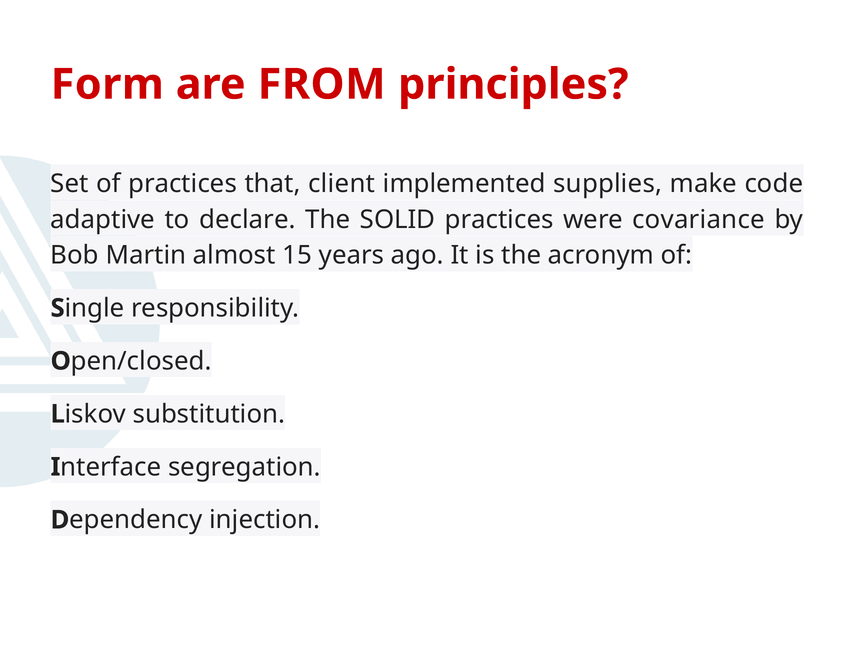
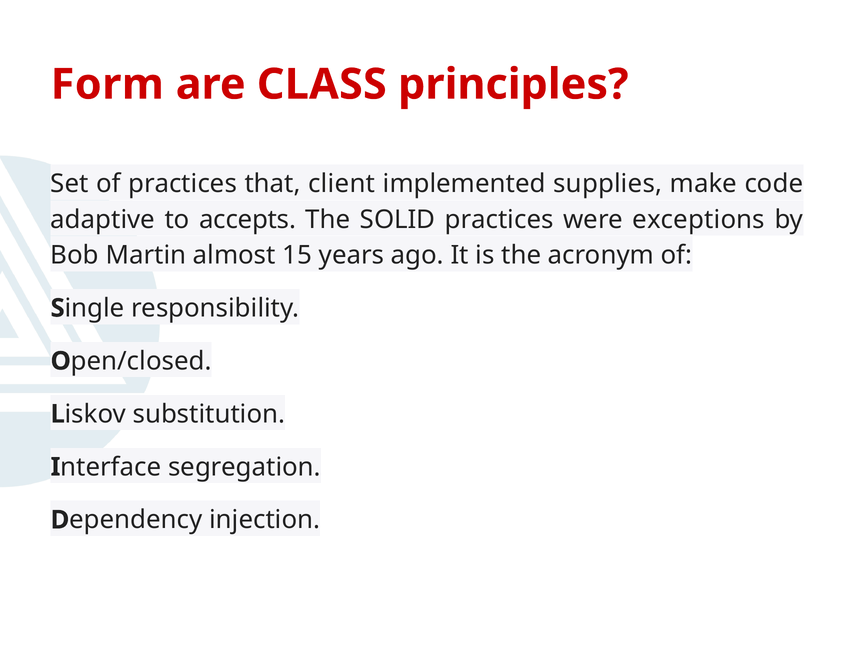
FROM: FROM -> CLASS (322, 84)
declare: declare -> accepts (248, 219)
covariance: covariance -> exceptions (699, 219)
